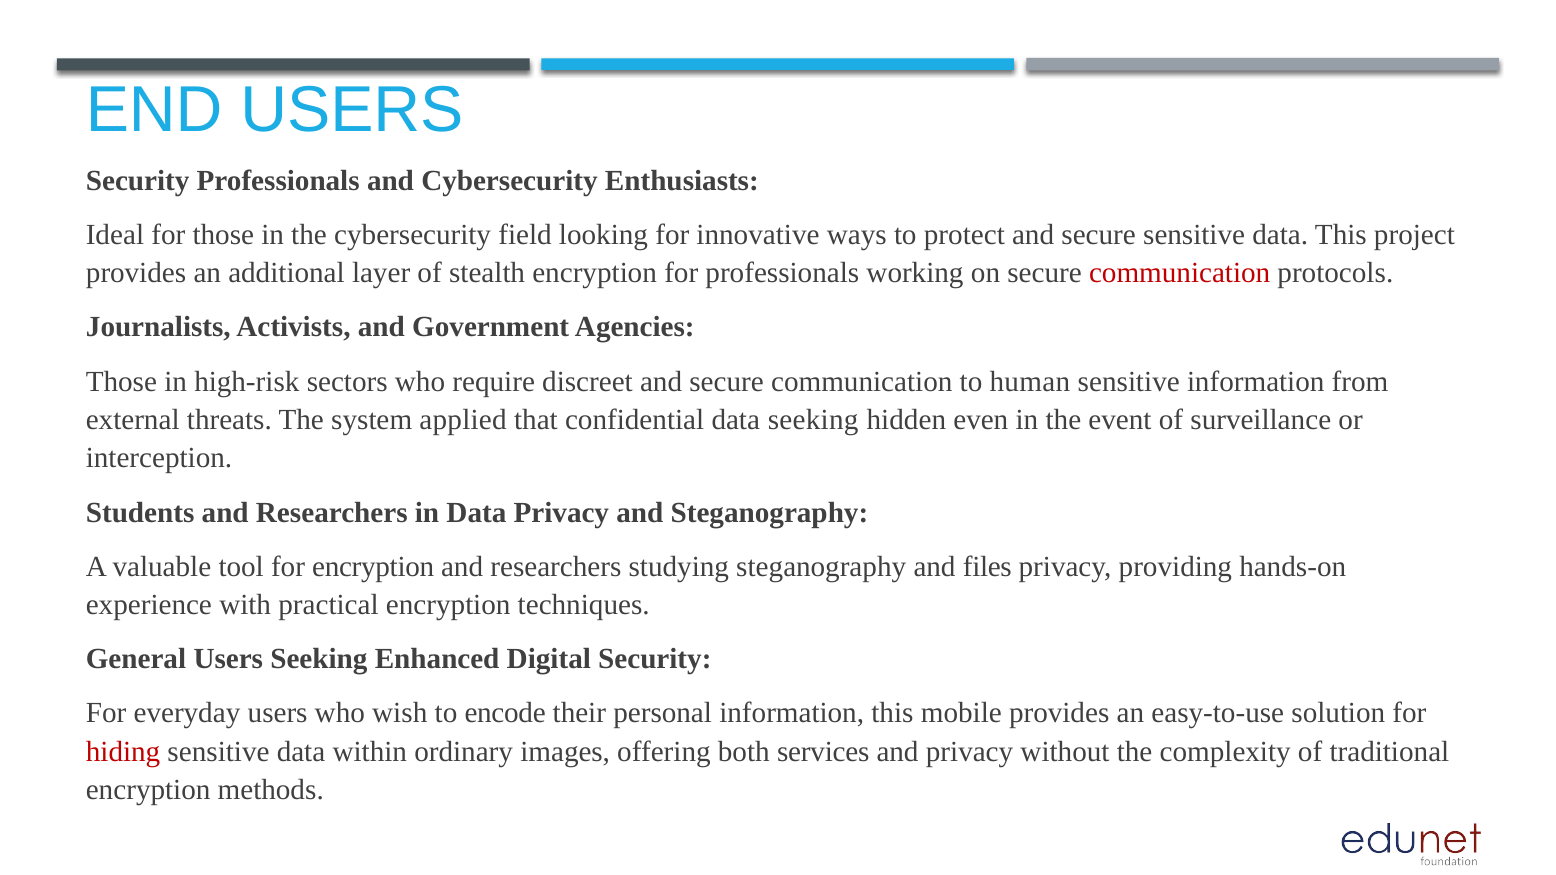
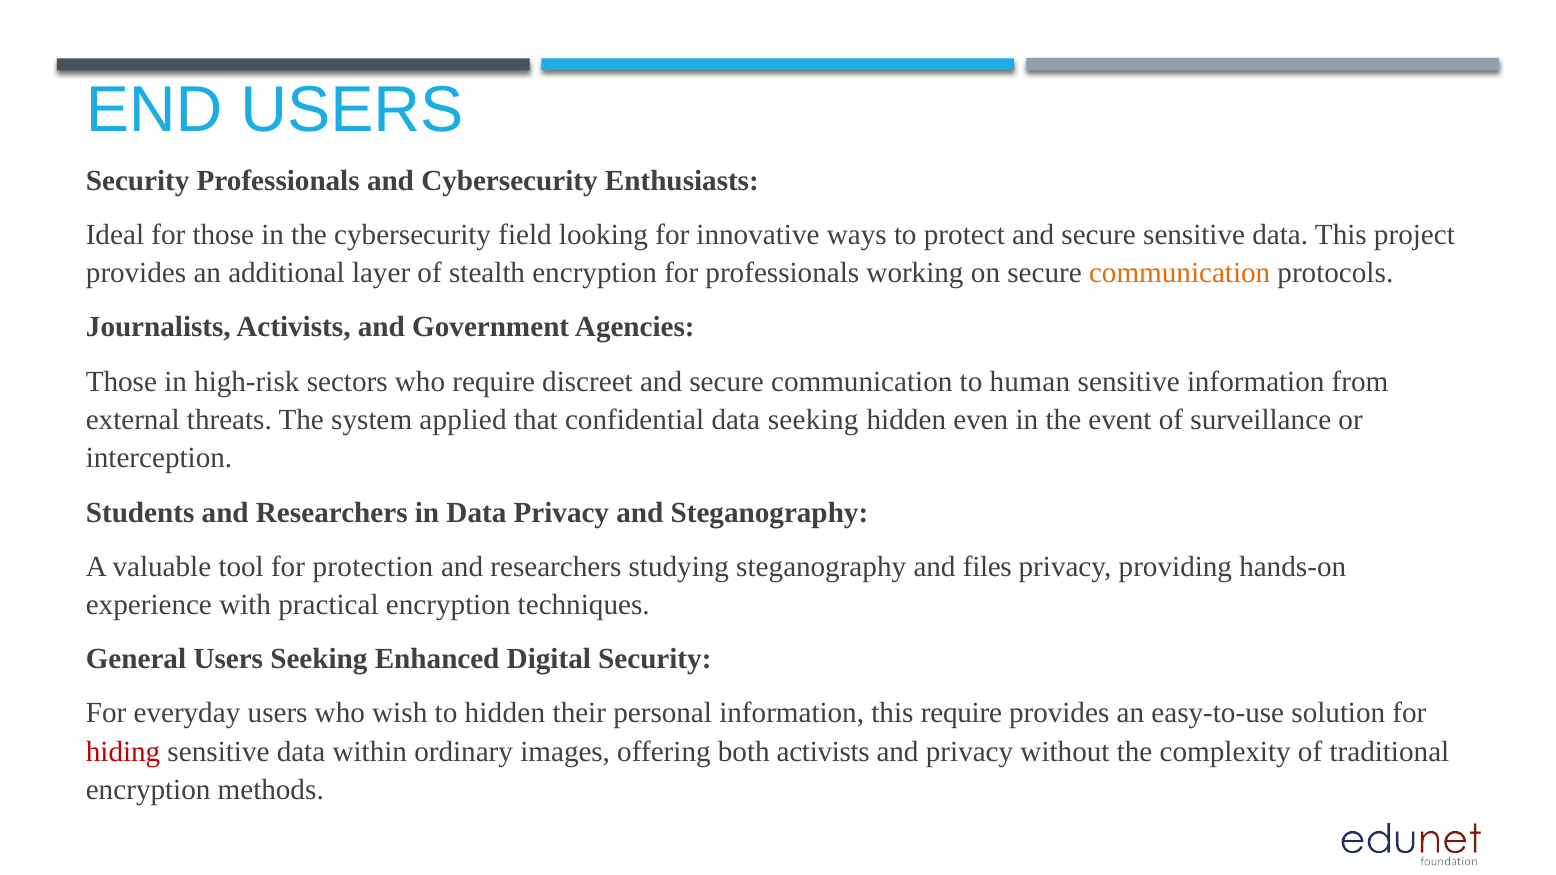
communication colour: red -> orange (1180, 273)
for encryption: encryption -> protection (373, 567)
to encode: encode -> hidden (505, 713)
this mobile: mobile -> require (961, 713)
both services: services -> activists (823, 752)
